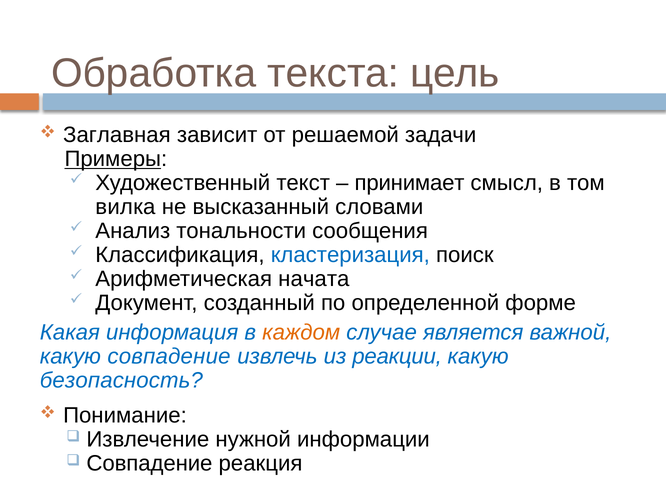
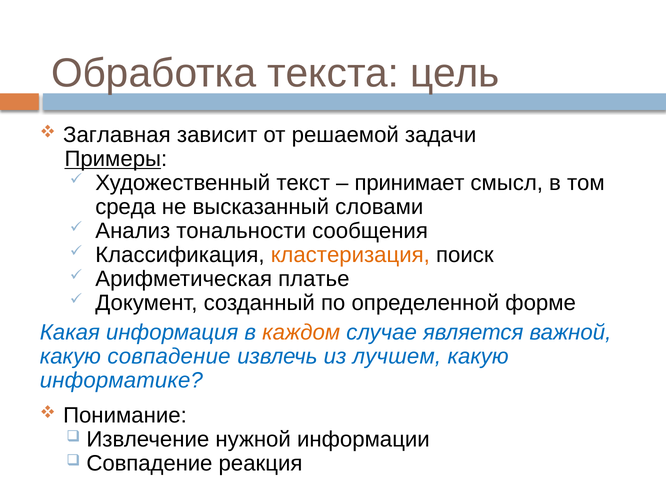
вилка: вилка -> среда (126, 207)
кластеризация colour: blue -> orange (350, 254)
начата: начата -> платье (314, 278)
реакции: реакции -> лучшем (397, 356)
безопасность: безопасность -> информатике (121, 380)
